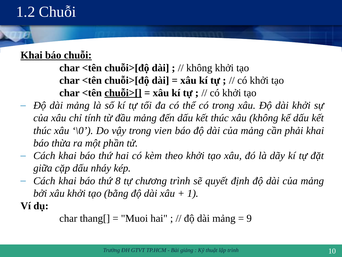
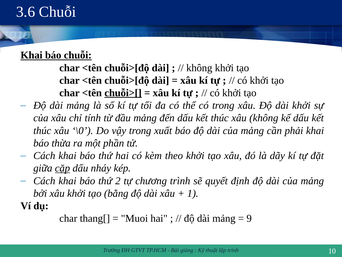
1.2: 1.2 -> 3.6 (26, 12)
vien: vien -> xuất (163, 130)
cặp underline: none -> present (62, 168)
8: 8 -> 2 (118, 180)
